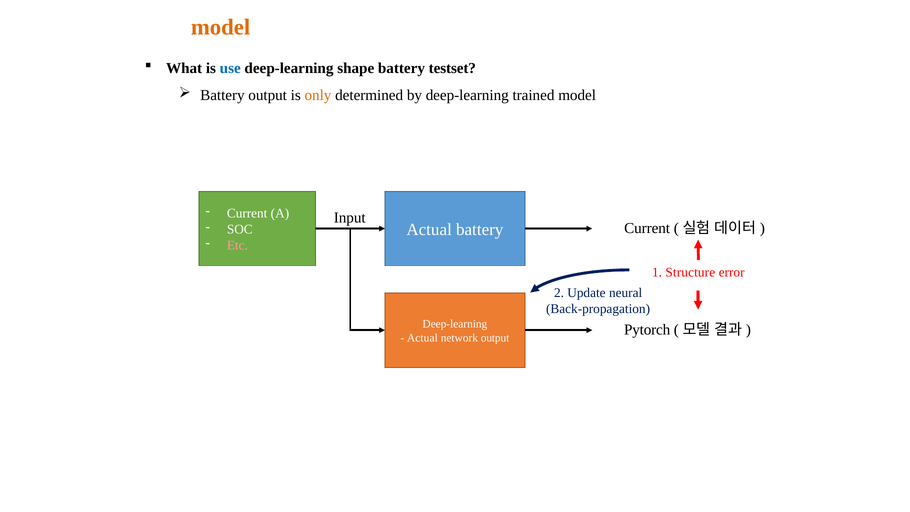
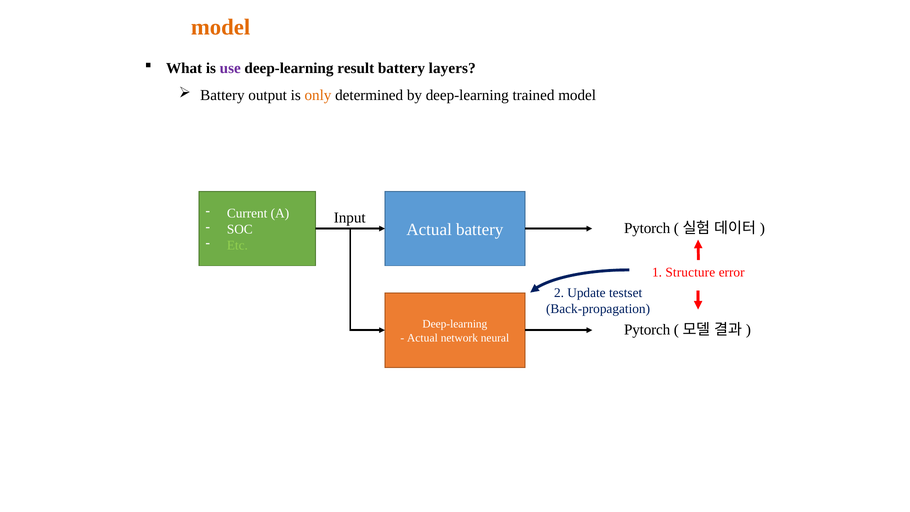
use colour: blue -> purple (230, 68)
shape: shape -> result (356, 68)
testset: testset -> layers (452, 68)
Current: Current -> Pytorch (647, 228)
Etc colour: pink -> light green (237, 245)
neural: neural -> testset (626, 293)
network output: output -> neural (495, 338)
